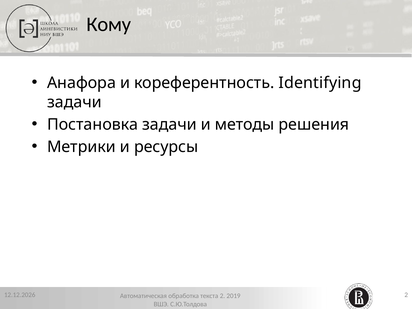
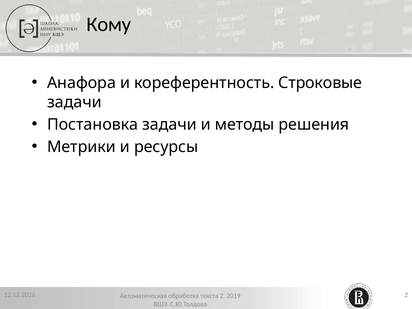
Identifying: Identifying -> Строковые (320, 83)
